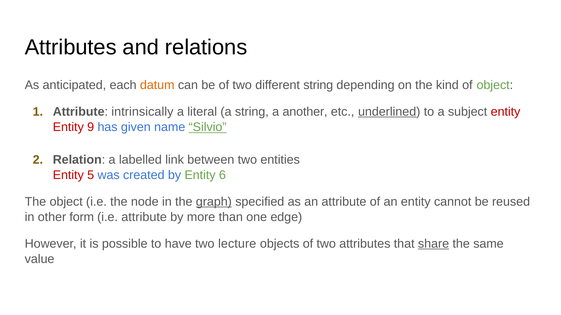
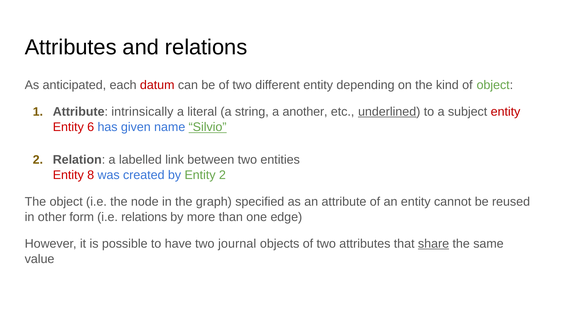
datum colour: orange -> red (157, 85)
different string: string -> entity (318, 85)
9: 9 -> 6 (91, 127)
5: 5 -> 8 (91, 175)
Entity 6: 6 -> 2 (222, 175)
graph underline: present -> none (214, 202)
i.e attribute: attribute -> relations (144, 218)
lecture: lecture -> journal (237, 244)
